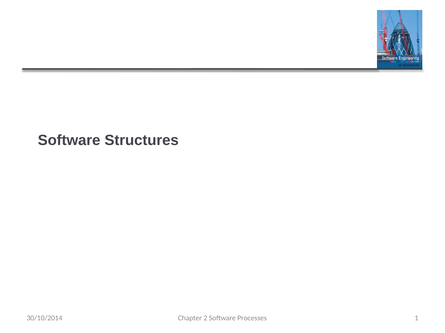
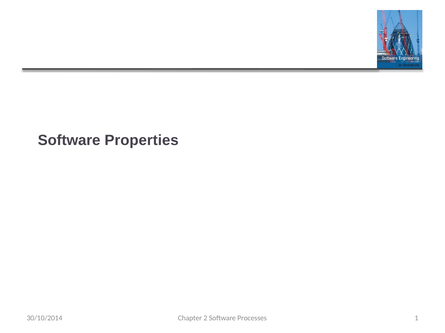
Structures: Structures -> Properties (142, 140)
